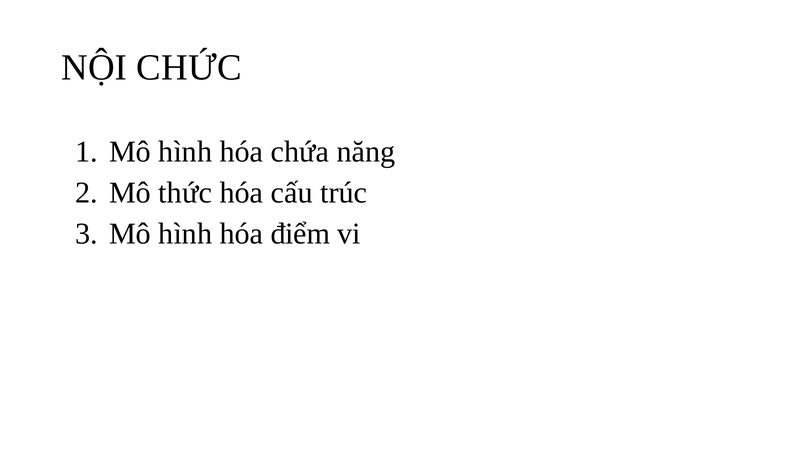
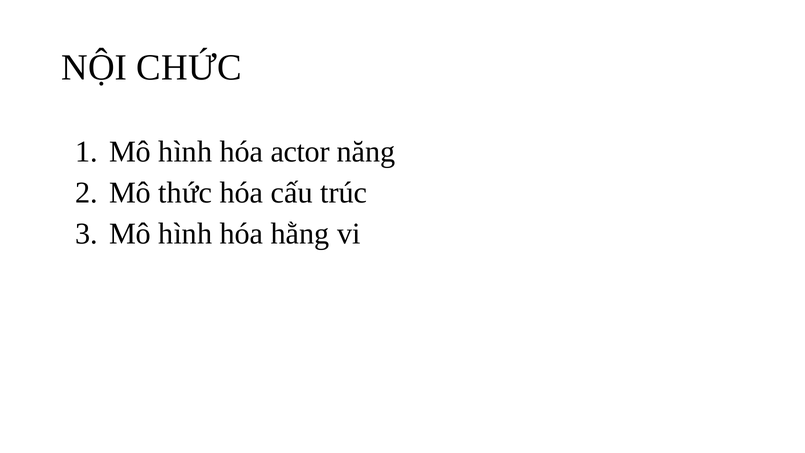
chứa: chứa -> actor (300, 152)
điểm: điểm -> hằng (300, 234)
